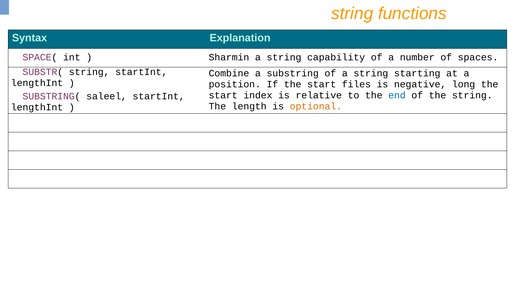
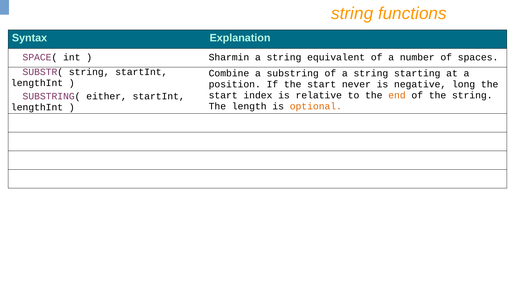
capability: capability -> equivalent (336, 57)
files: files -> never (356, 84)
end colour: blue -> orange (397, 95)
saleel: saleel -> either (107, 96)
